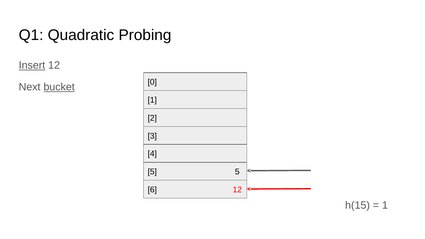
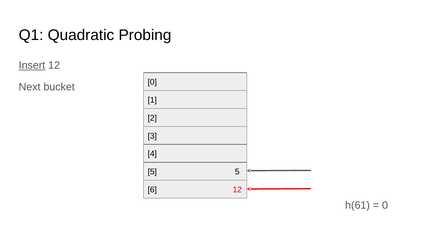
bucket underline: present -> none (59, 87)
h(15: h(15 -> h(61 (358, 205)
1: 1 -> 0 (385, 205)
